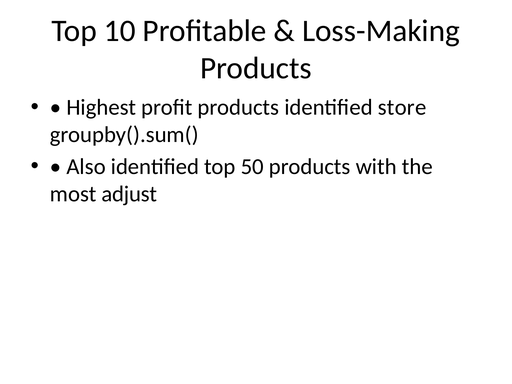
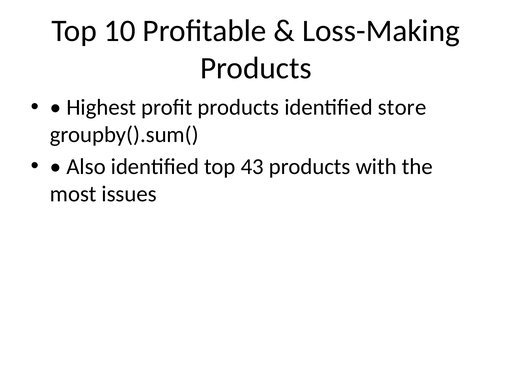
50: 50 -> 43 (252, 167)
adjust: adjust -> issues (129, 194)
